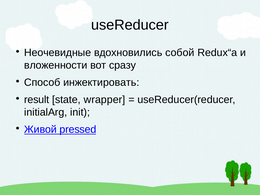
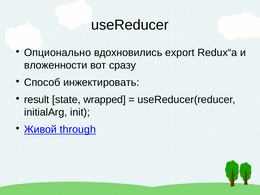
Неочевидные: Неочевидные -> Опционально (58, 53)
собой: собой -> export (180, 53)
wrapper: wrapper -> wrapped (105, 100)
pressed: pressed -> through (78, 130)
